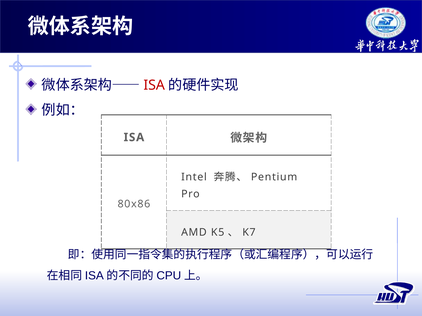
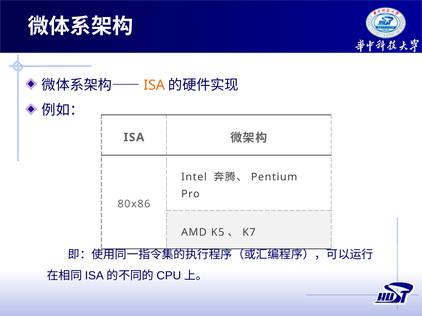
ISA colour: red -> orange (154, 85)
